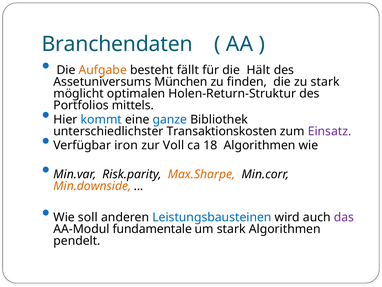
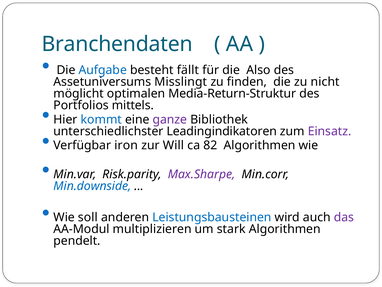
Aufgabe colour: orange -> blue (103, 70)
Hält: Hält -> Also (258, 70)
München: München -> Misslingt (181, 82)
zu stark: stark -> nicht (325, 82)
Holen-Return-Struktur: Holen-Return-Struktur -> Media-Return-Struktur (232, 93)
ganze colour: blue -> purple (170, 119)
Transaktionskosten: Transaktionskosten -> Leadingindikatoren (222, 131)
Voll: Voll -> Will (174, 145)
18: 18 -> 82 (210, 145)
Max.Sharpe colour: orange -> purple (202, 174)
Min.downside colour: orange -> blue (92, 186)
fundamentale: fundamentale -> multiplizieren (152, 229)
